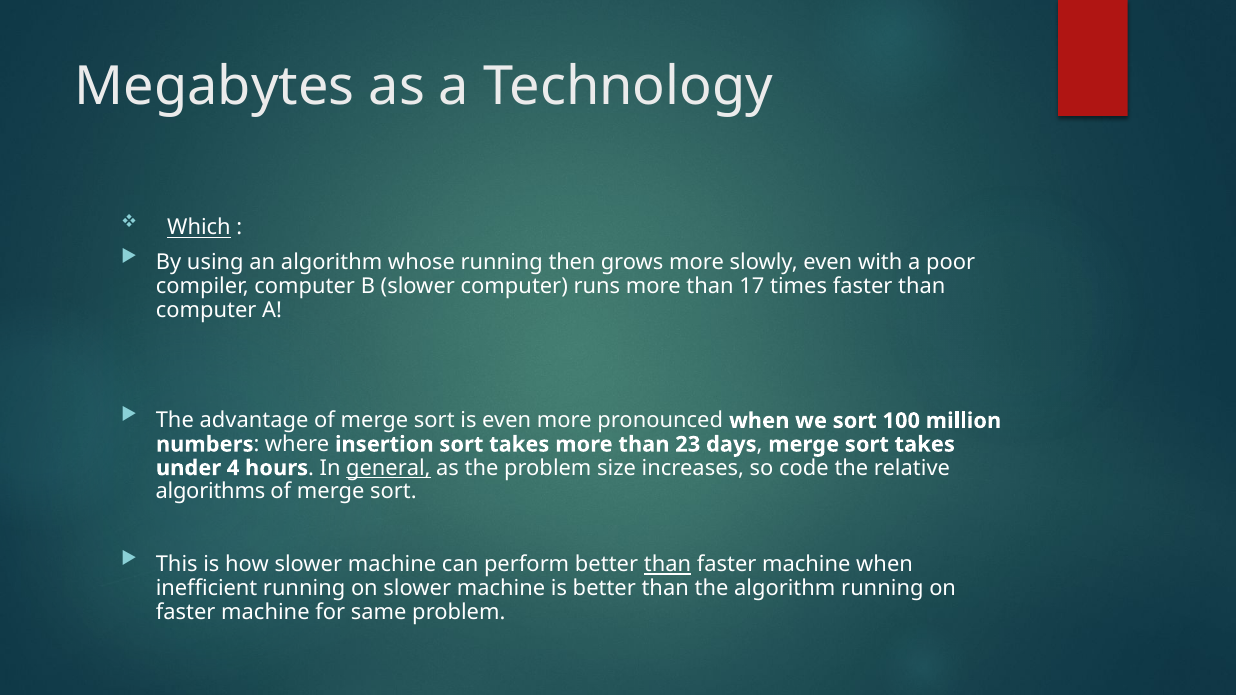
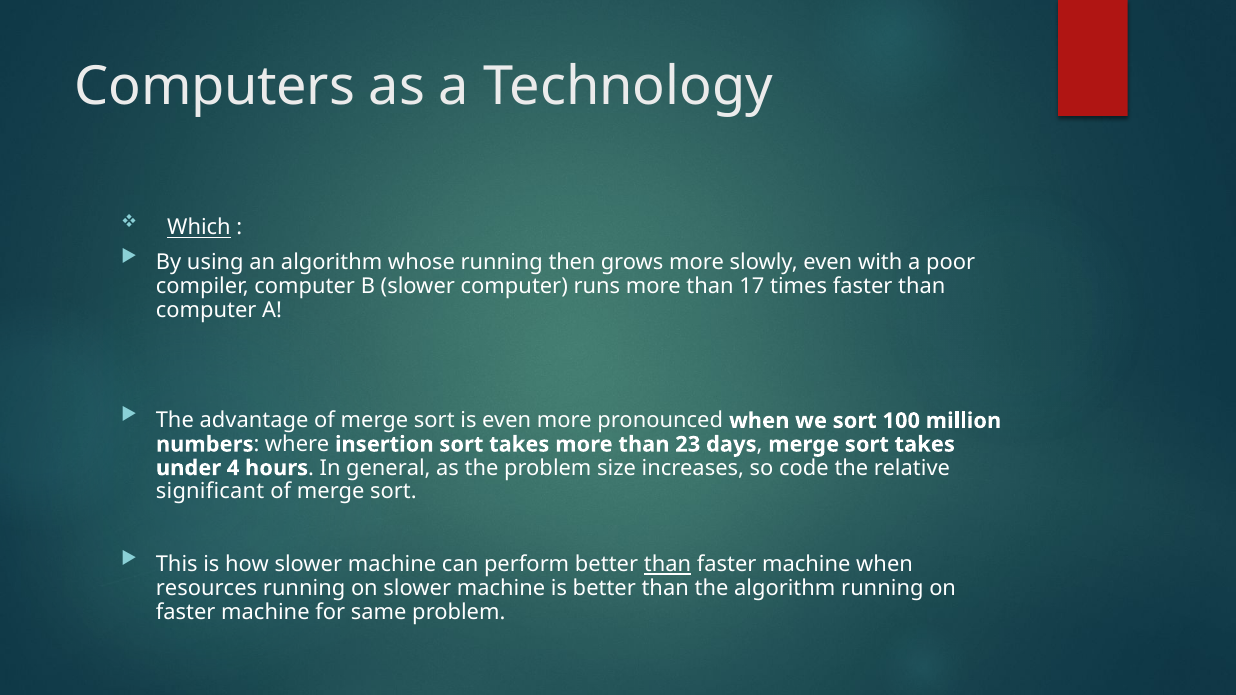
Megabytes: Megabytes -> Computers (215, 87)
general underline: present -> none (388, 468)
algorithms: algorithms -> significant (210, 492)
inefficient: inefficient -> resources (207, 589)
